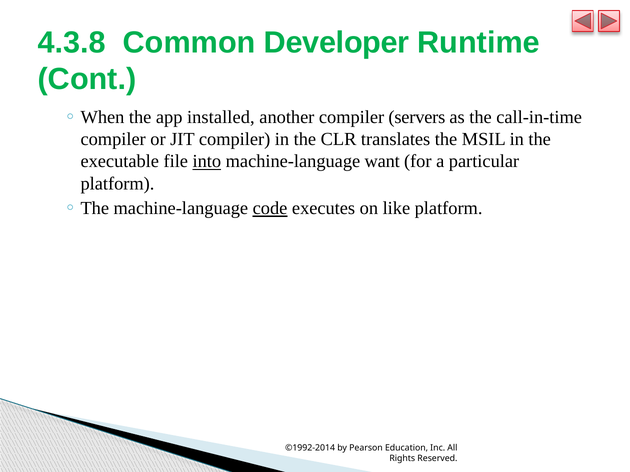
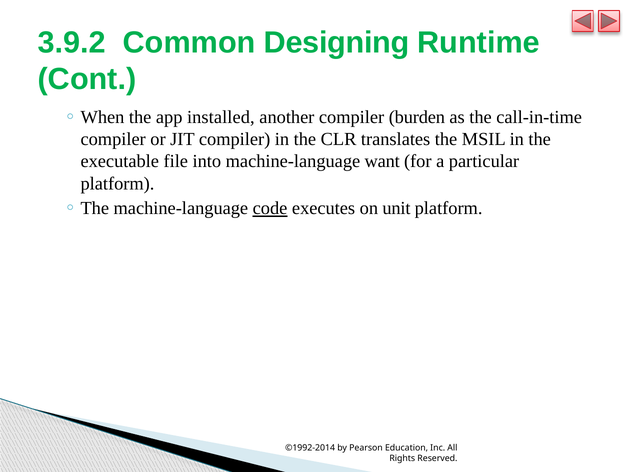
4.3.8: 4.3.8 -> 3.9.2 (72, 43)
Developer: Developer -> Designing (337, 43)
servers: servers -> burden (417, 118)
into underline: present -> none (207, 162)
like: like -> unit (396, 209)
